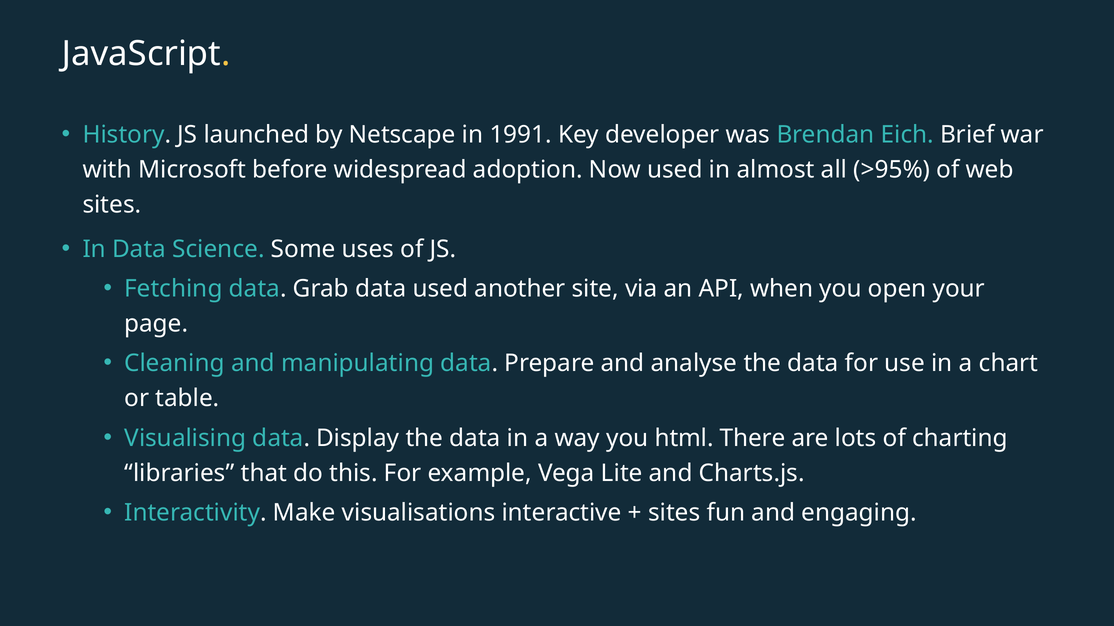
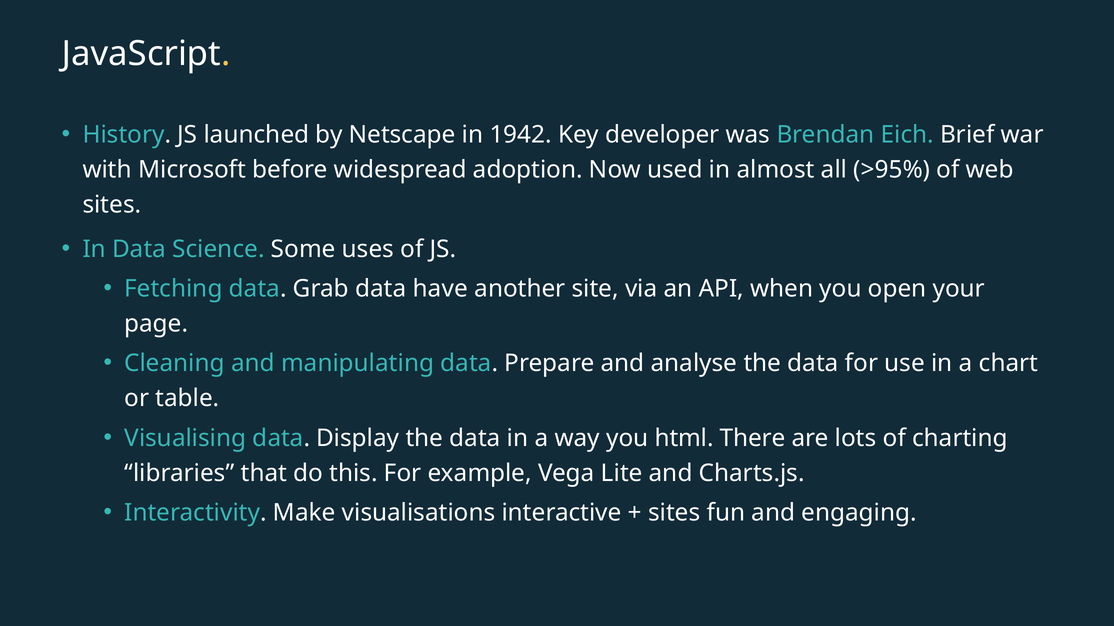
1991: 1991 -> 1942 (521, 135)
data used: used -> have (440, 289)
